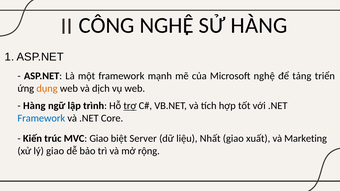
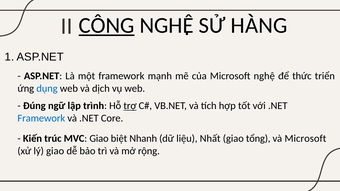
CÔNG underline: none -> present (107, 26)
tảng: tảng -> thức (302, 76)
dụng colour: orange -> blue (47, 89)
Hàng: Hàng -> Đúng (34, 106)
Server: Server -> Nhanh (143, 139)
xuất: xuất -> tổng (258, 139)
và Marketing: Marketing -> Microsoft (305, 139)
